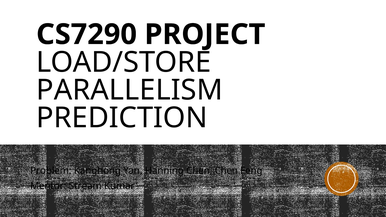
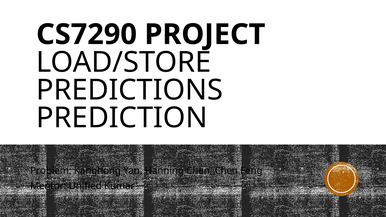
PARALLELISM: PARALLELISM -> PREDICTIONS (130, 90)
Stream: Stream -> Unified (85, 186)
